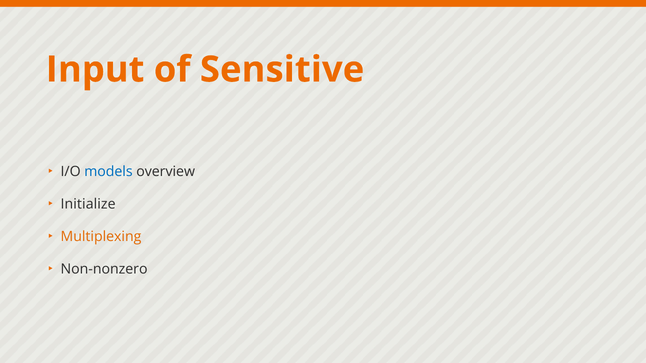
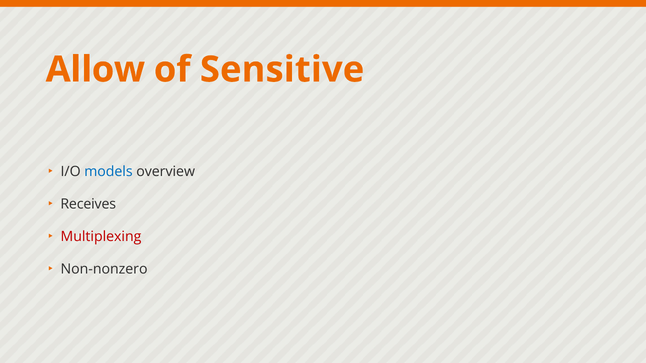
Input: Input -> Allow (95, 70)
Initialize: Initialize -> Receives (88, 204)
Multiplexing colour: orange -> red (101, 237)
